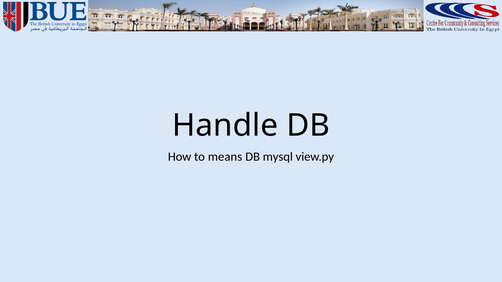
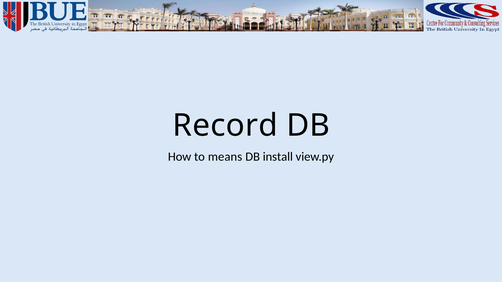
Handle: Handle -> Record (225, 125)
mysql: mysql -> install (278, 157)
